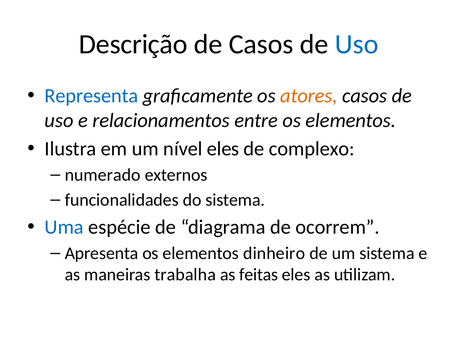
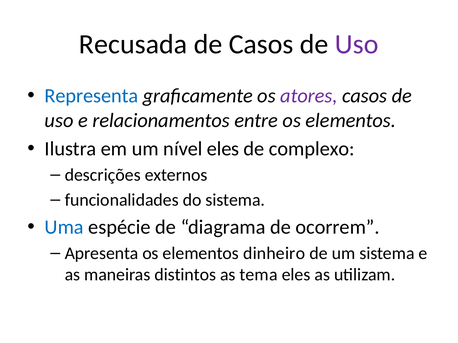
Descrição: Descrição -> Recusada (133, 44)
Uso colour: blue -> purple (357, 44)
atores colour: orange -> purple (309, 96)
numerado: numerado -> descrições (103, 175)
trabalha: trabalha -> distintos (185, 275)
feitas: feitas -> tema (259, 275)
